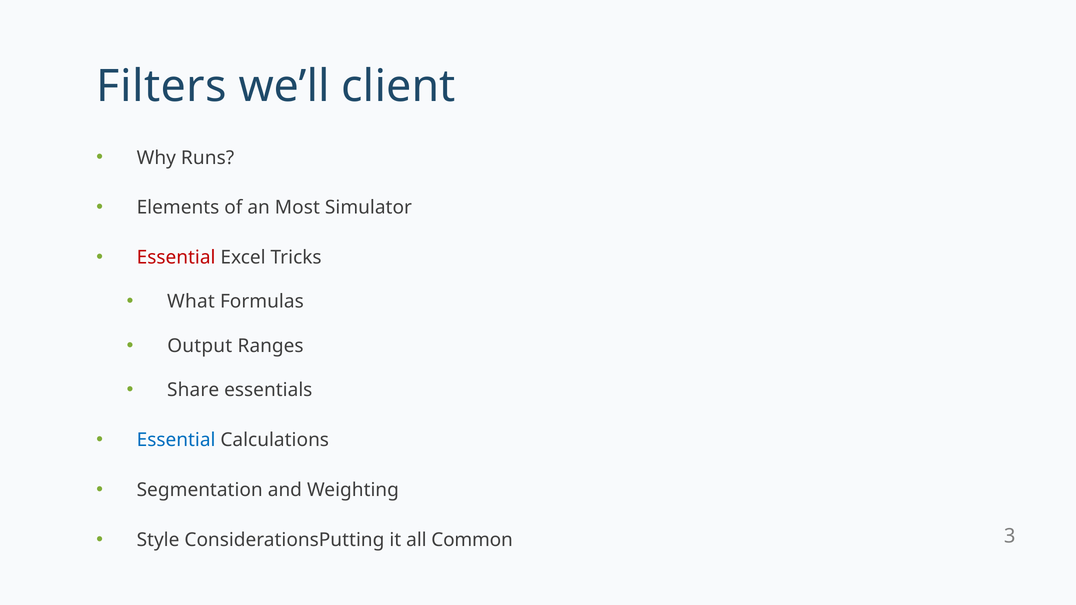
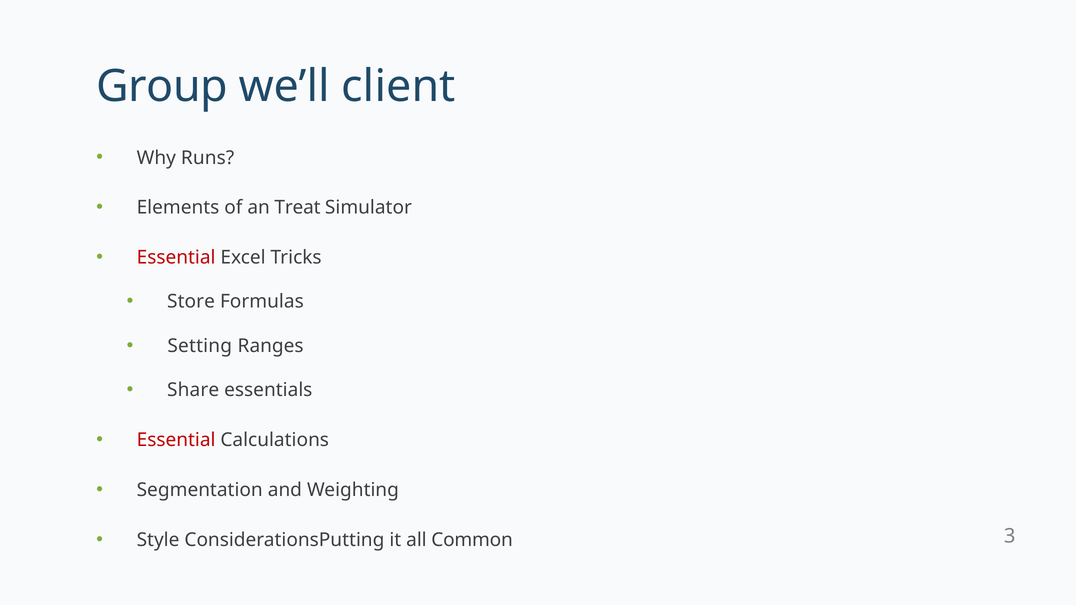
Filters: Filters -> Group (162, 86)
Most: Most -> Treat (298, 208)
What: What -> Store (191, 302)
Output: Output -> Setting (200, 346)
Essential colour: blue -> red (176, 440)
